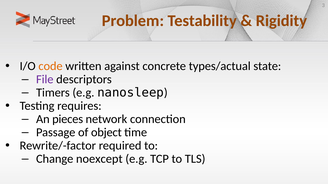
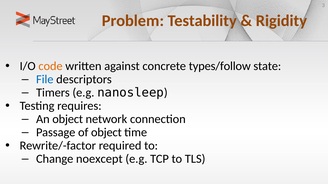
types/actual: types/actual -> types/follow (220, 66)
File colour: purple -> blue (45, 80)
An pieces: pieces -> object (68, 119)
